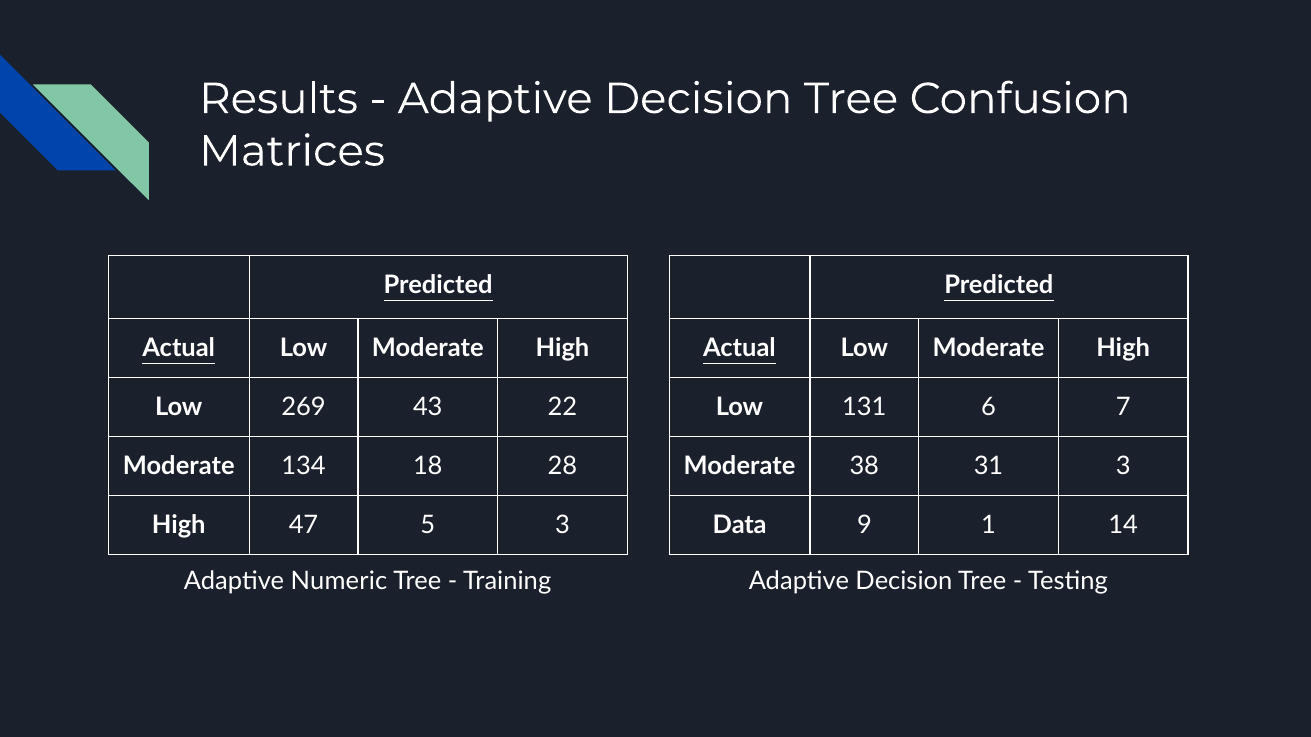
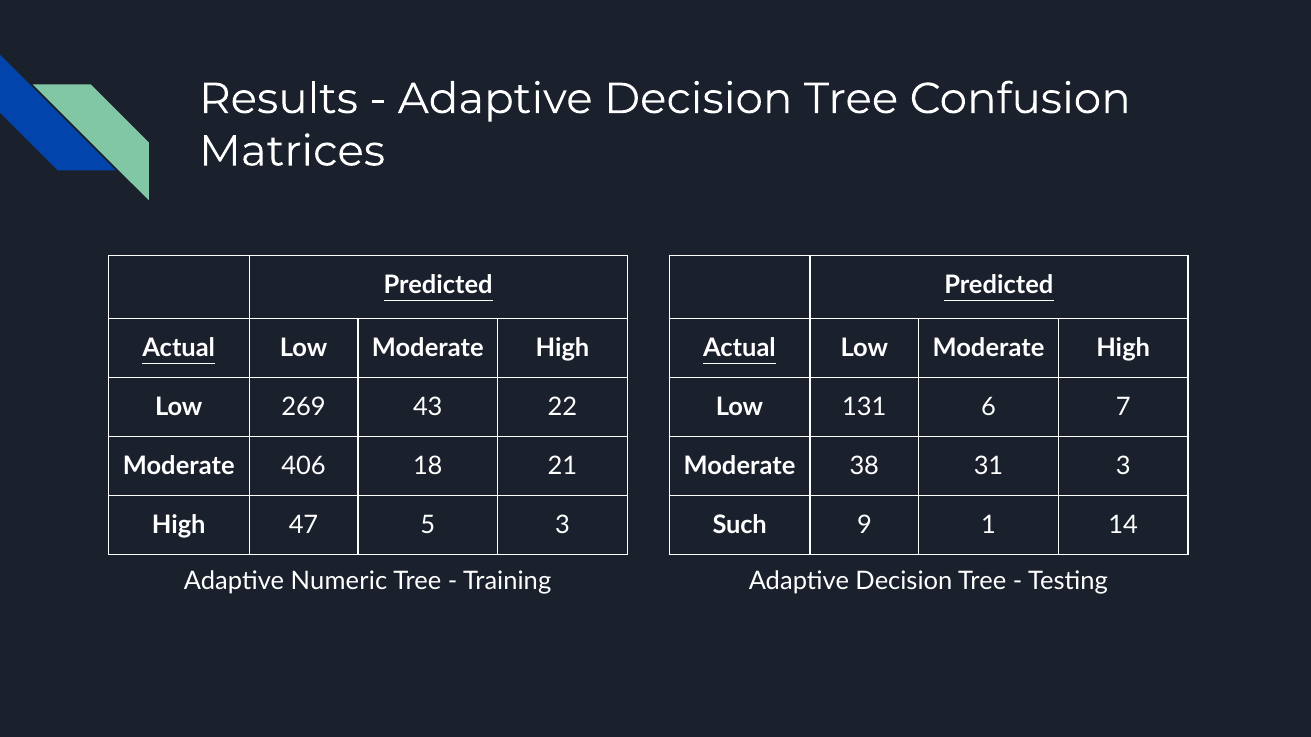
134: 134 -> 406 (304, 467)
28: 28 -> 21 (562, 467)
Data: Data -> Such (740, 526)
